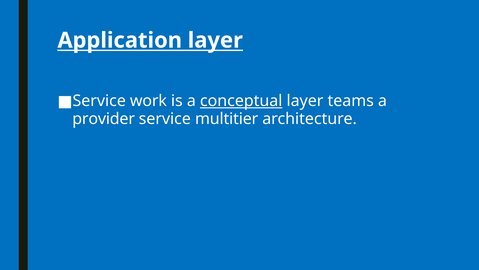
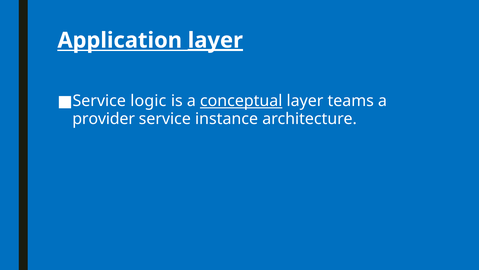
layer underline: none -> present (215, 40)
work: work -> logic (148, 101)
multitier: multitier -> instance (227, 119)
